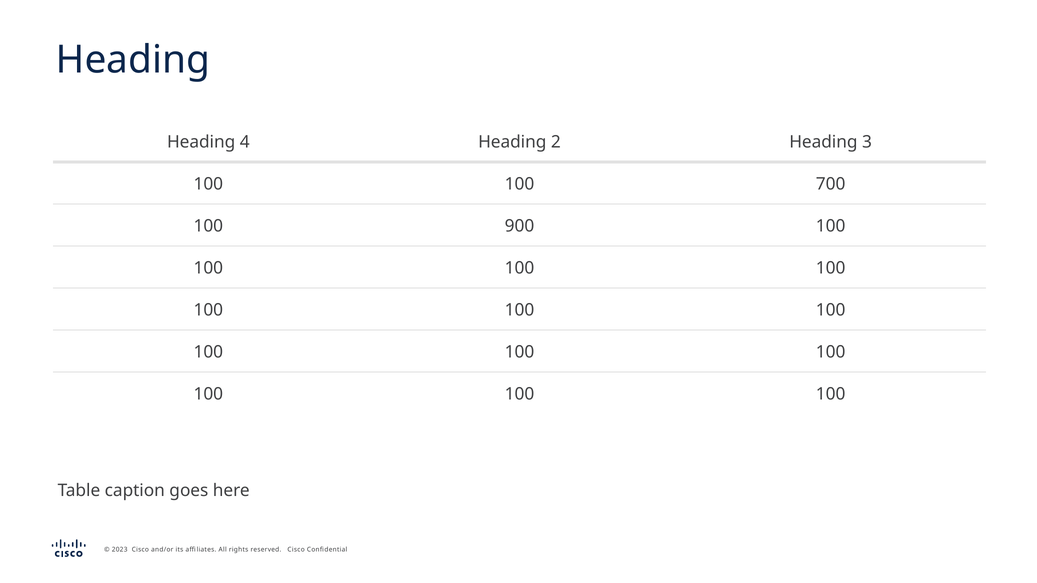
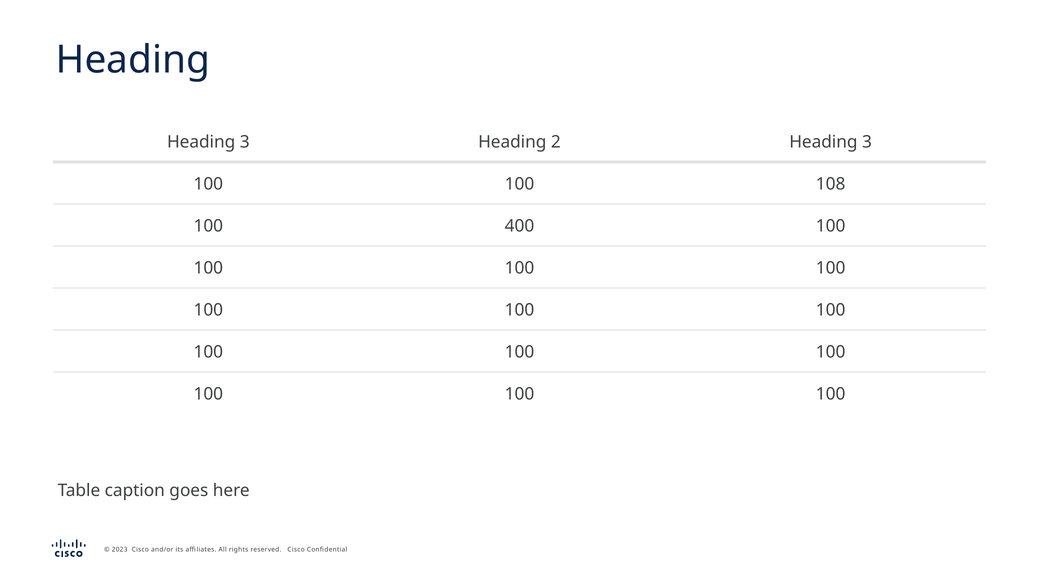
4: 4 -> 3 (245, 142)
700: 700 -> 108 (831, 184)
900: 900 -> 400 (519, 226)
